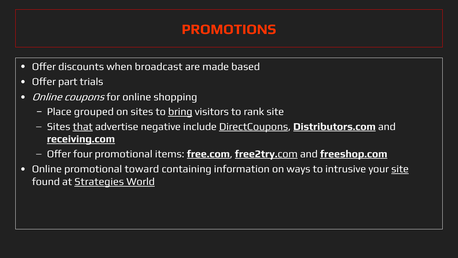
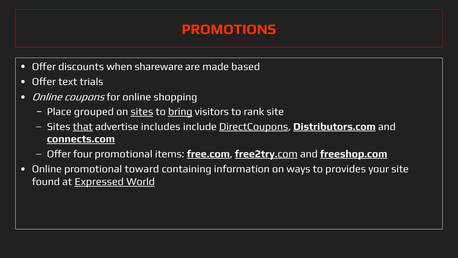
broadcast: broadcast -> shareware (159, 66)
part: part -> text (68, 82)
sites underline: none -> present (142, 112)
negative: negative -> includes (161, 126)
receiving.com: receiving.com -> connects.com (81, 139)
intrusive: intrusive -> provides (346, 169)
site underline: present -> none (400, 169)
Strategies: Strategies -> Expressed (99, 182)
